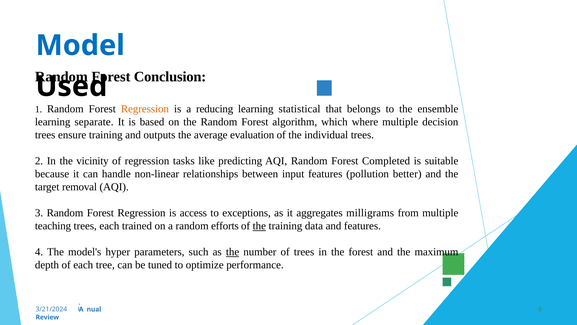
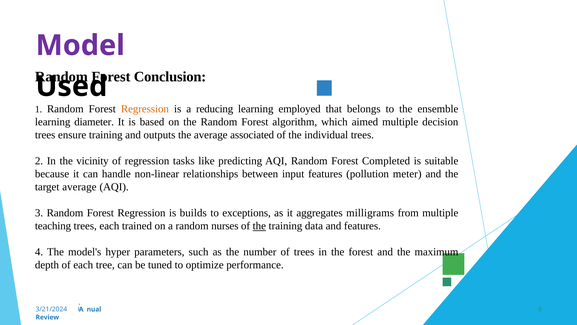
Model colour: blue -> purple (80, 45)
statistical: statistical -> employed (300, 109)
separate: separate -> diameter (94, 122)
where: where -> aimed (365, 122)
evaluation: evaluation -> associated (252, 135)
better: better -> meter (407, 174)
target removal: removal -> average (79, 187)
access: access -> builds (193, 213)
efforts: efforts -> nurses (225, 226)
the underline: present -> none (233, 252)
